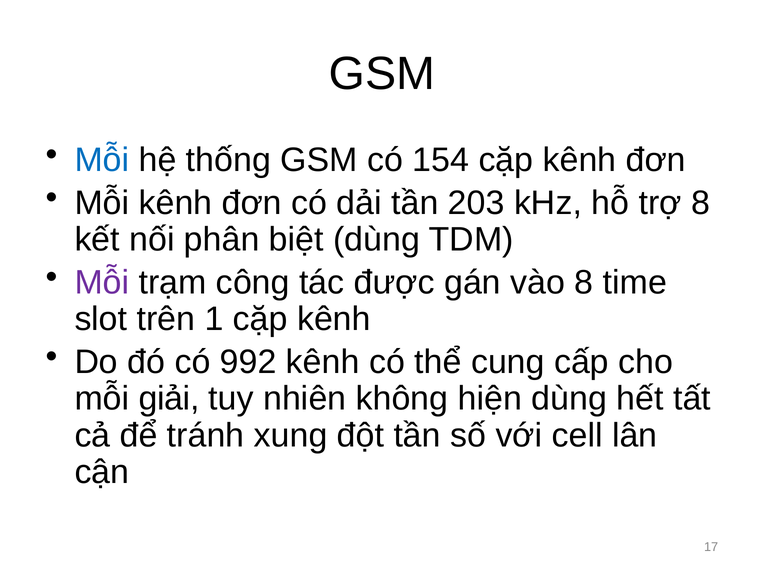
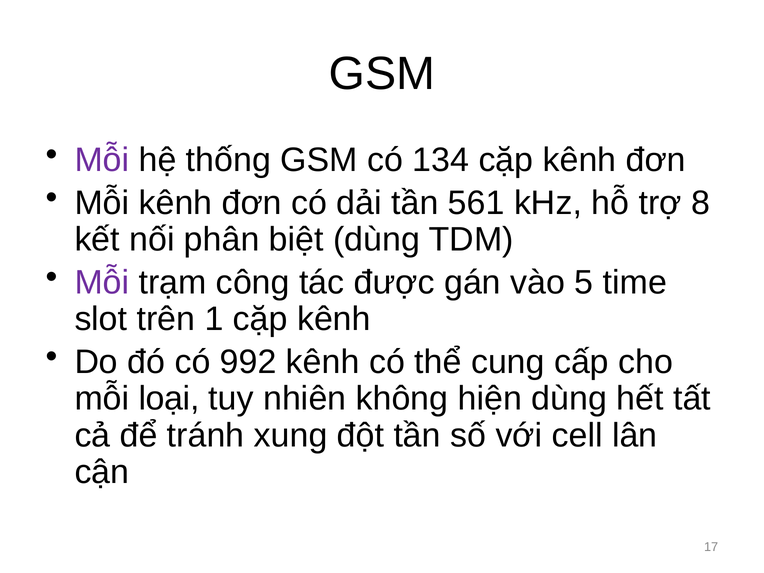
Mỗi colour: blue -> purple (102, 160)
154: 154 -> 134 (441, 160)
203: 203 -> 561 (476, 203)
vào 8: 8 -> 5 (584, 283)
giải: giải -> loại (169, 399)
